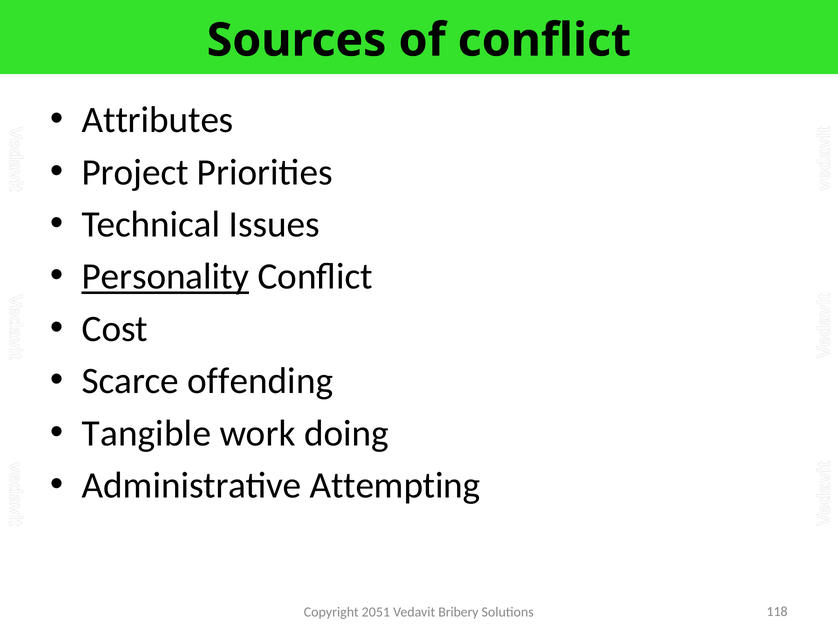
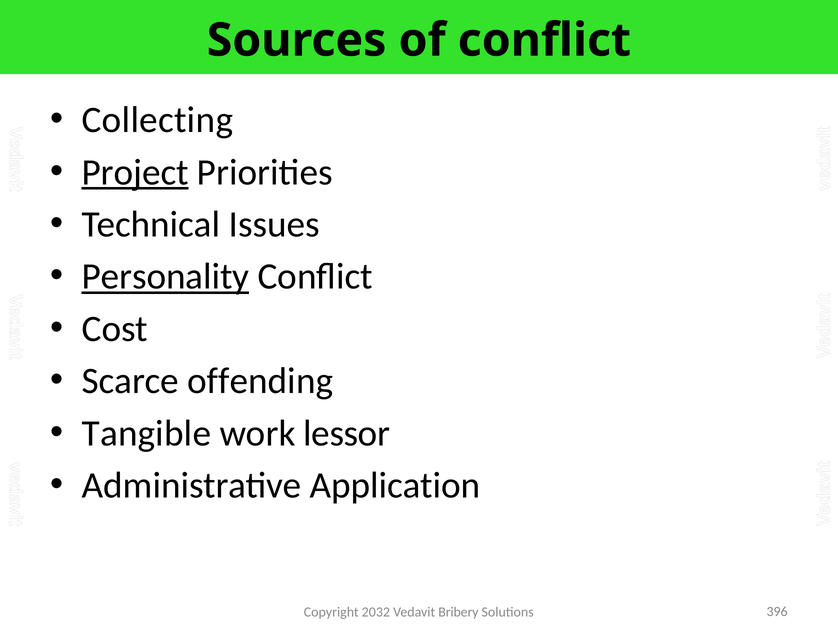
Attributes: Attributes -> Collecting (157, 120)
Project underline: none -> present (135, 172)
doing: doing -> lessor (347, 433)
Attempting: Attempting -> Application (395, 485)
2051: 2051 -> 2032 (376, 612)
118: 118 -> 396 (777, 611)
